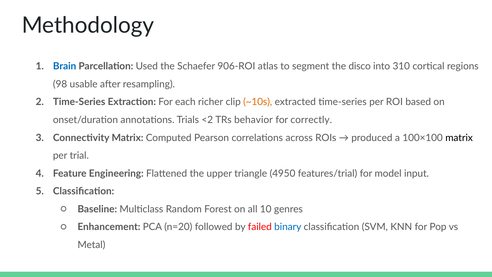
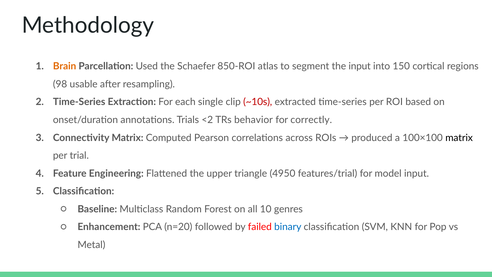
Brain colour: blue -> orange (65, 66)
906-ROI: 906-ROI -> 850-ROI (236, 66)
the disco: disco -> input (360, 66)
310: 310 -> 150 (401, 66)
richer: richer -> single (211, 102)
~10s colour: orange -> red (258, 102)
